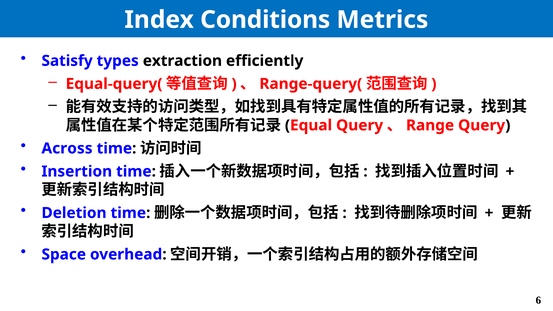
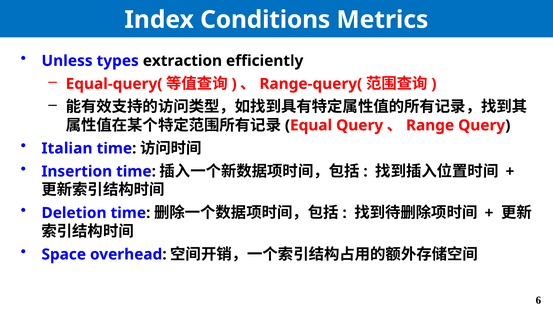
Satisfy: Satisfy -> Unless (67, 61)
Across: Across -> Italian (67, 148)
